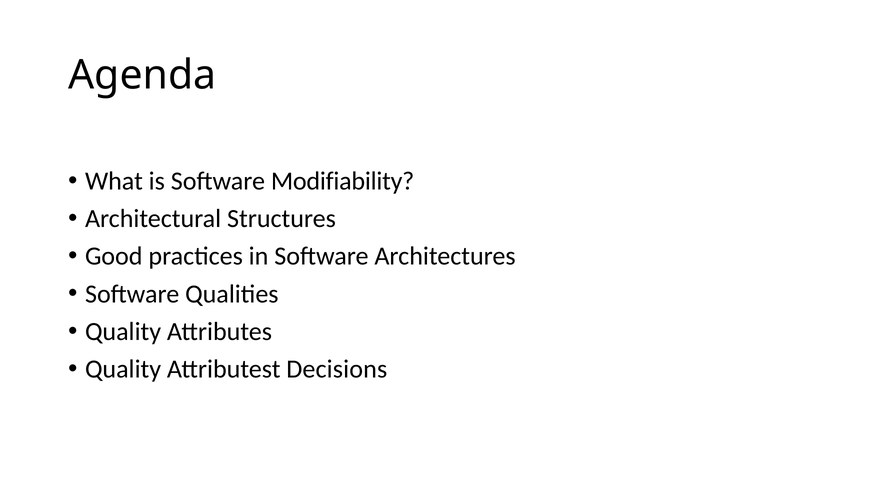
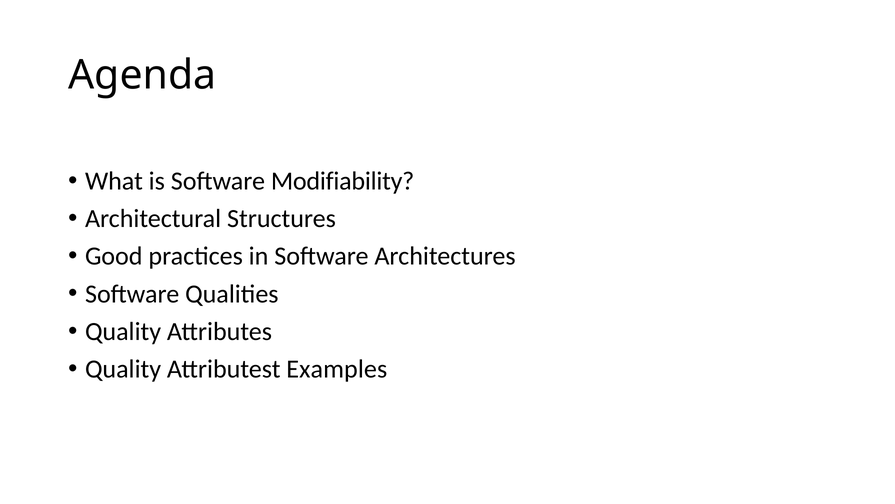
Decisions: Decisions -> Examples (337, 369)
